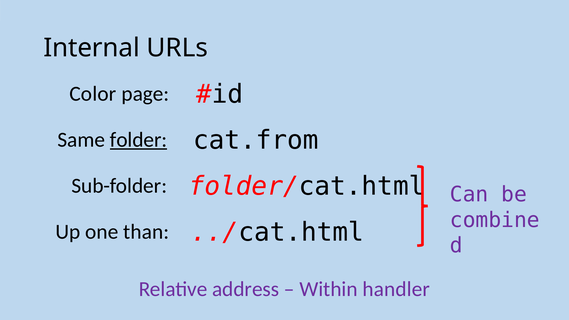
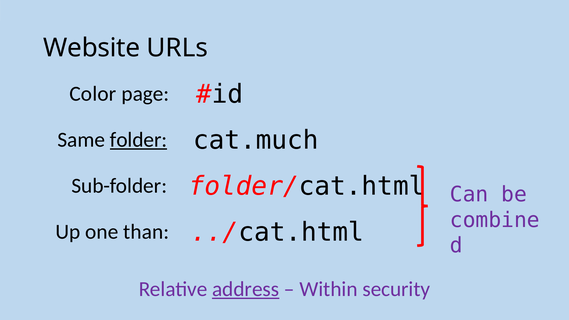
Internal: Internal -> Website (92, 48)
cat.from: cat.from -> cat.much (256, 140)
address underline: none -> present (246, 289)
handler: handler -> security (396, 289)
